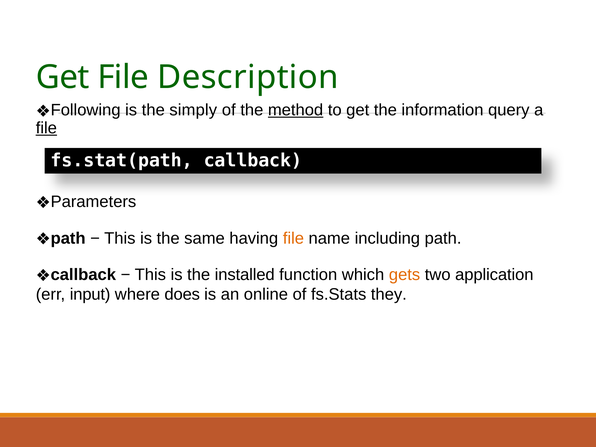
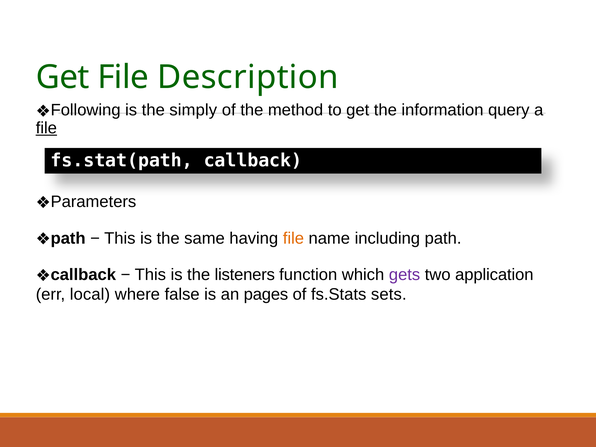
method underline: present -> none (296, 110)
installed: installed -> listeners (245, 275)
gets colour: orange -> purple (405, 275)
input: input -> local (90, 295)
does: does -> false (182, 295)
online: online -> pages (266, 295)
they: they -> sets (389, 295)
